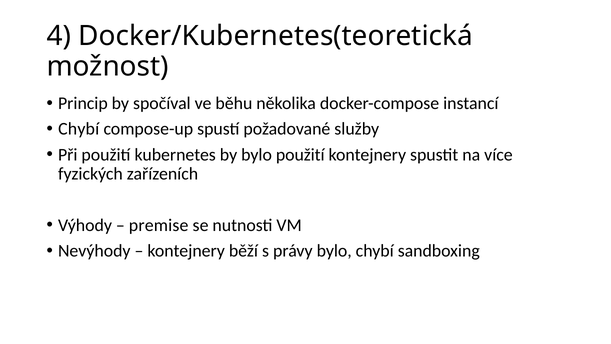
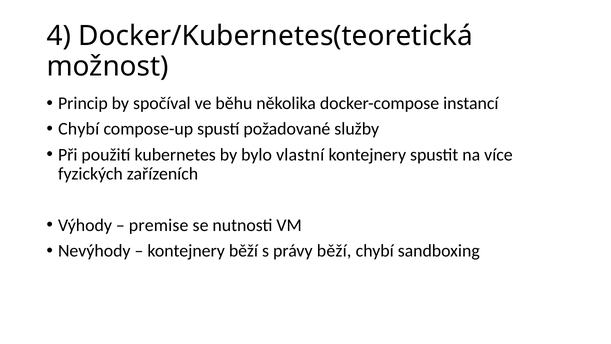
bylo použití: použití -> vlastní (300, 155)
právy bylo: bylo -> běží (334, 251)
